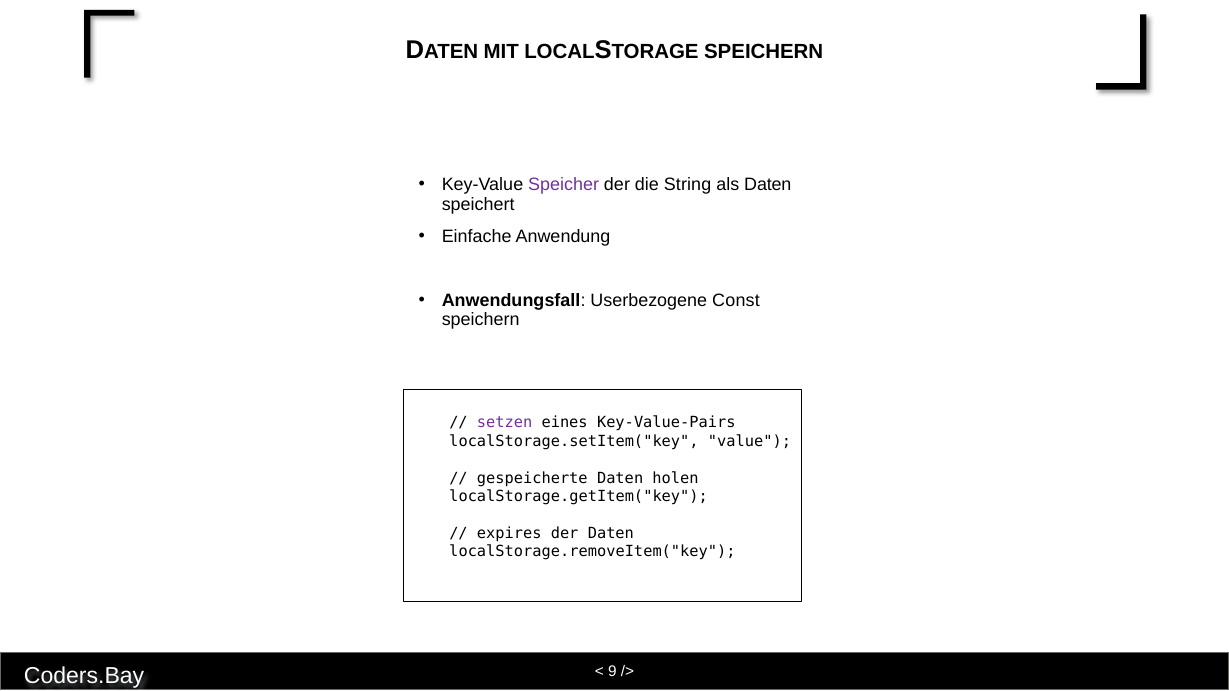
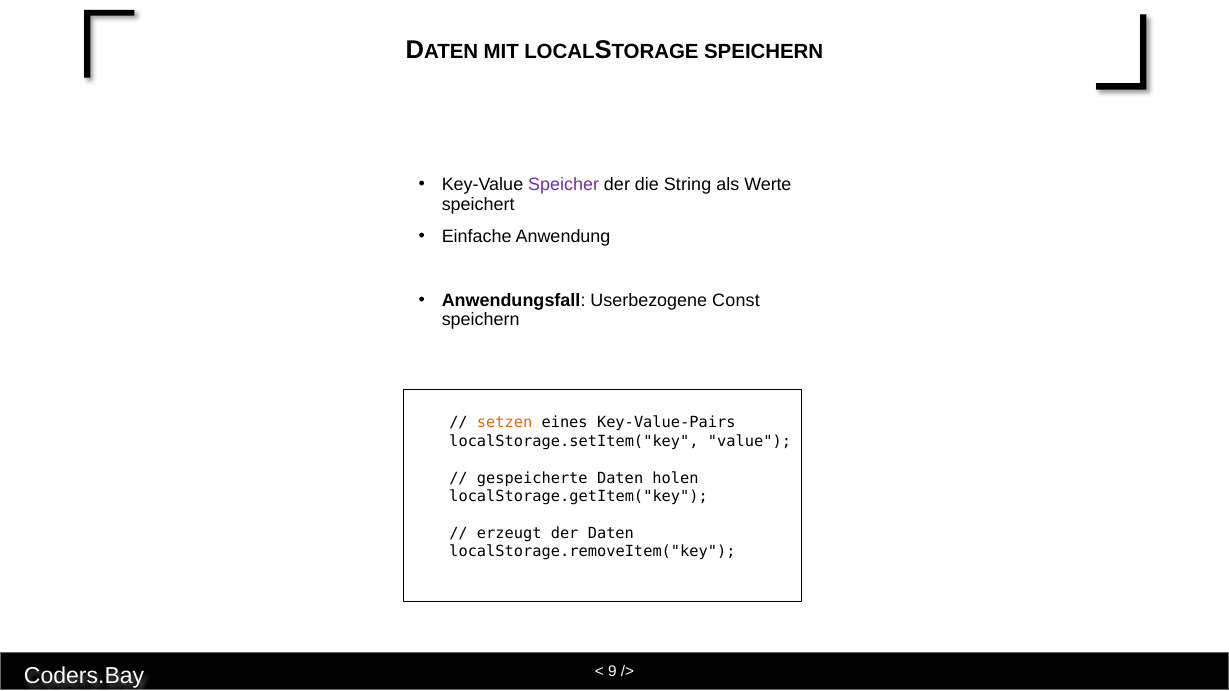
als Daten: Daten -> Werte (768, 185)
setzen colour: purple -> orange (505, 423)
expires: expires -> erzeugt (509, 534)
